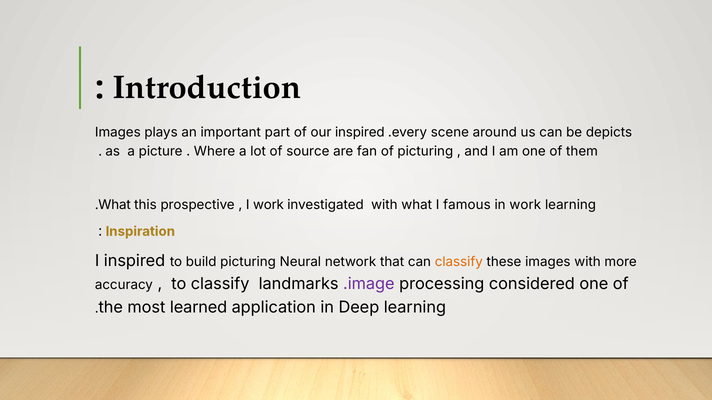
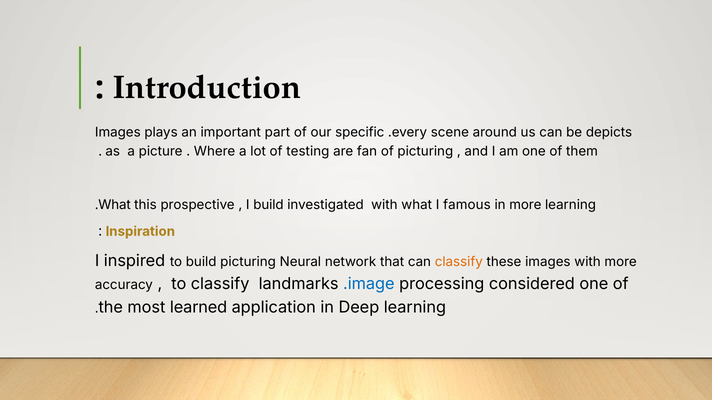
our inspired: inspired -> specific (360, 133)
source: source -> testing (308, 152)
I work: work -> build (268, 205)
in work: work -> more (525, 205)
.image colour: purple -> blue (369, 284)
